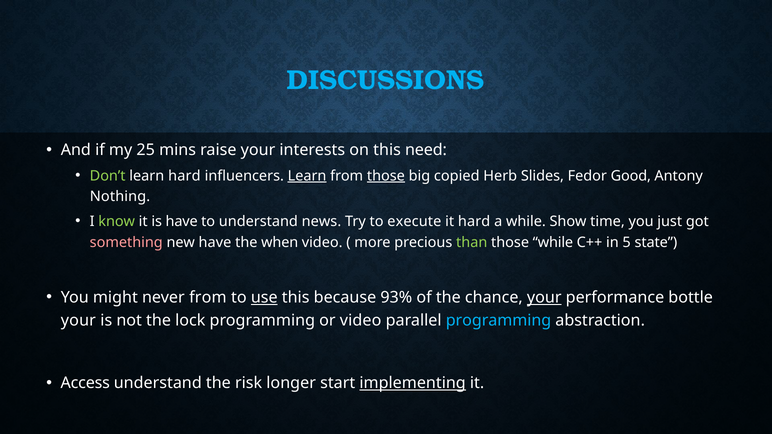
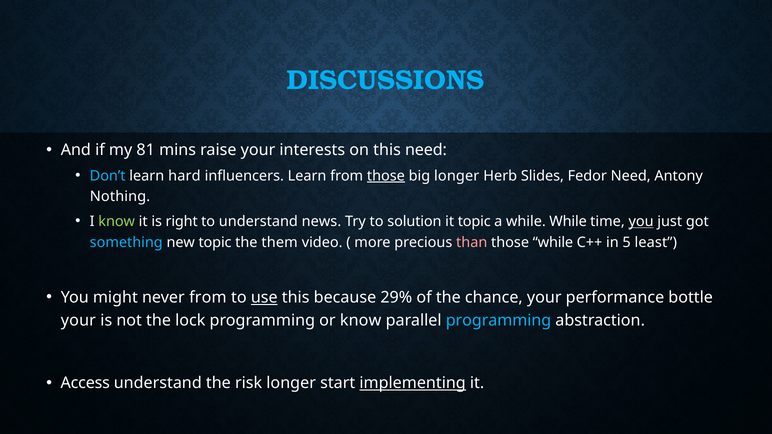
25: 25 -> 81 (146, 150)
Don’t colour: light green -> light blue (108, 176)
Learn underline: present -> none (307, 176)
big copied: copied -> longer (457, 176)
Fedor Good: Good -> Need (631, 176)
is have: have -> right (182, 222)
execute: execute -> solution (414, 222)
it hard: hard -> topic (474, 222)
while Show: Show -> While (568, 222)
you underline: none -> present (641, 222)
something colour: pink -> light blue (126, 242)
new have: have -> topic (215, 242)
when: when -> them (280, 242)
than colour: light green -> pink (472, 242)
state: state -> least (656, 242)
93%: 93% -> 29% (396, 298)
your underline: present -> none (544, 298)
or video: video -> know (361, 321)
